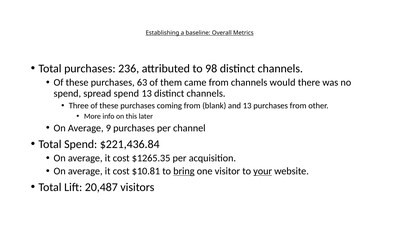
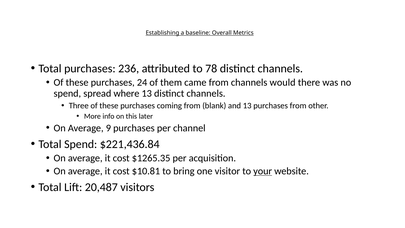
98: 98 -> 78 (211, 68)
63: 63 -> 24 (142, 82)
spread spend: spend -> where (126, 93)
bring underline: present -> none (184, 171)
